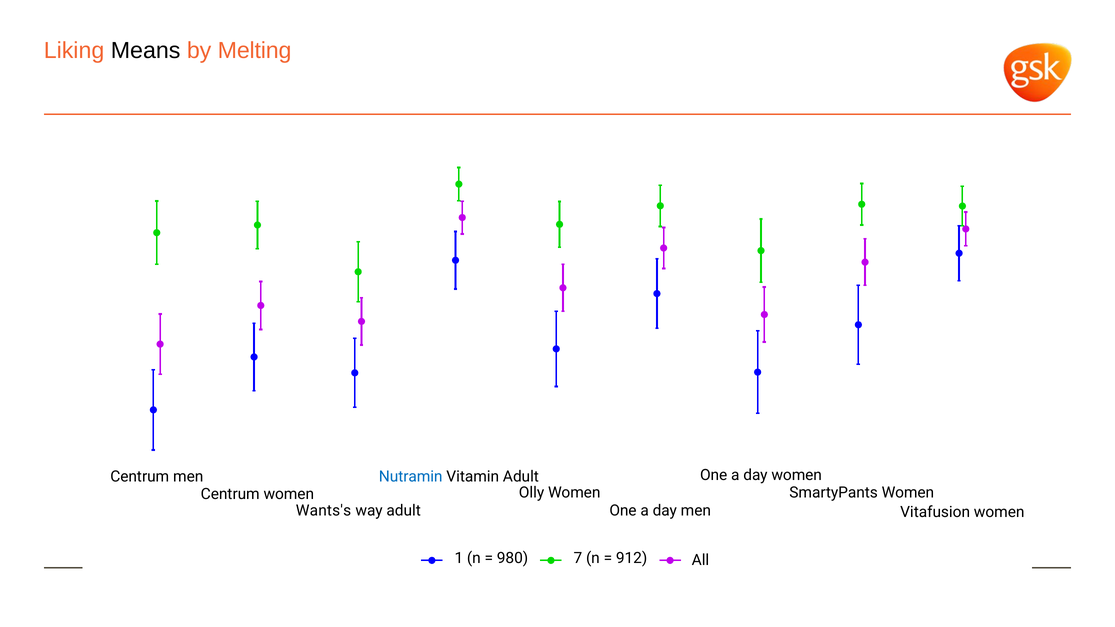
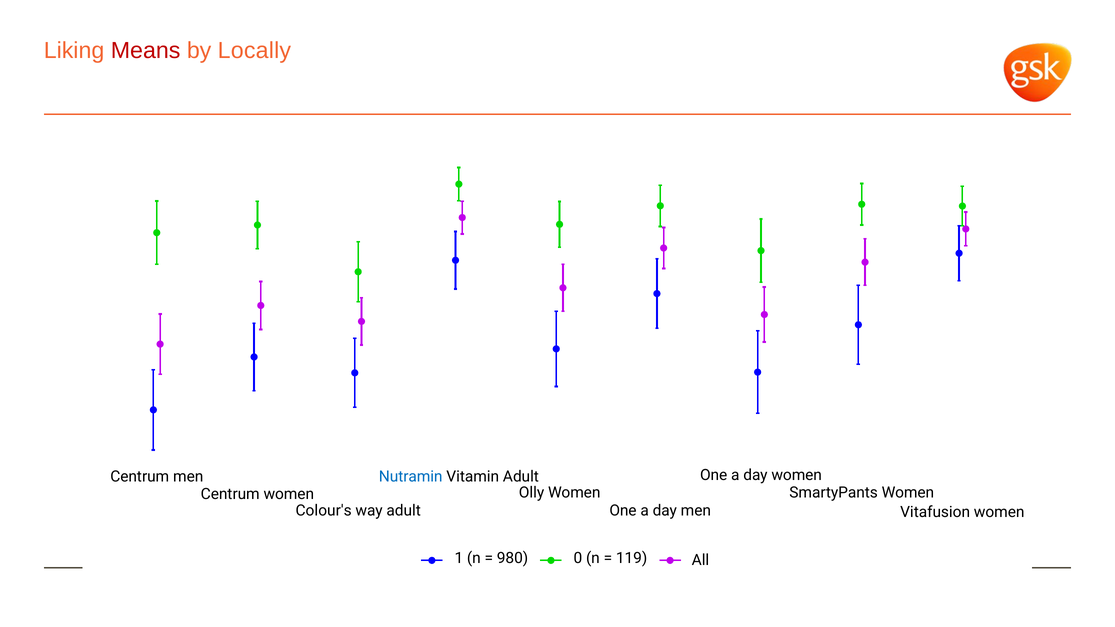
Means colour: black -> red (146, 51)
Melting: Melting -> Locally (254, 51)
Wants's: Wants's -> Colour's (324, 511)
7: 7 -> 0 (578, 558)
912: 912 -> 119 (632, 558)
